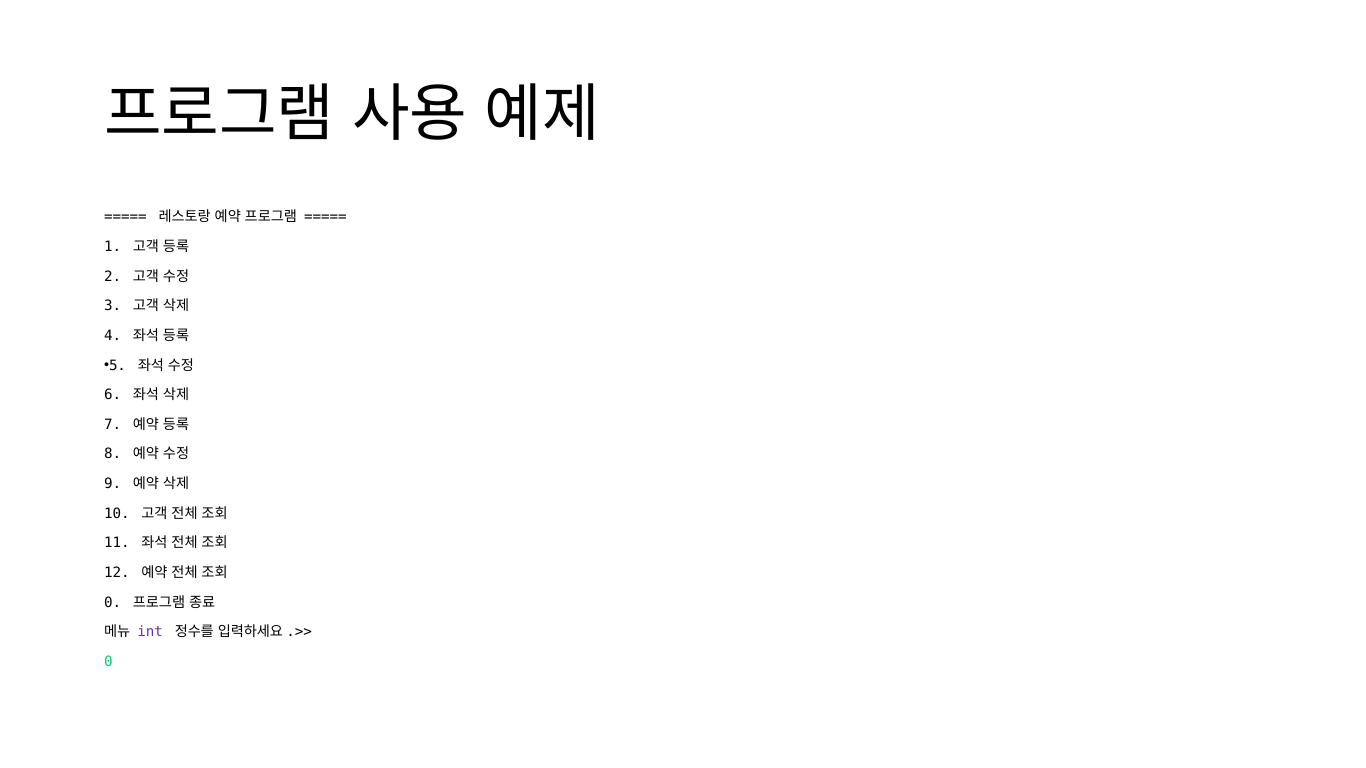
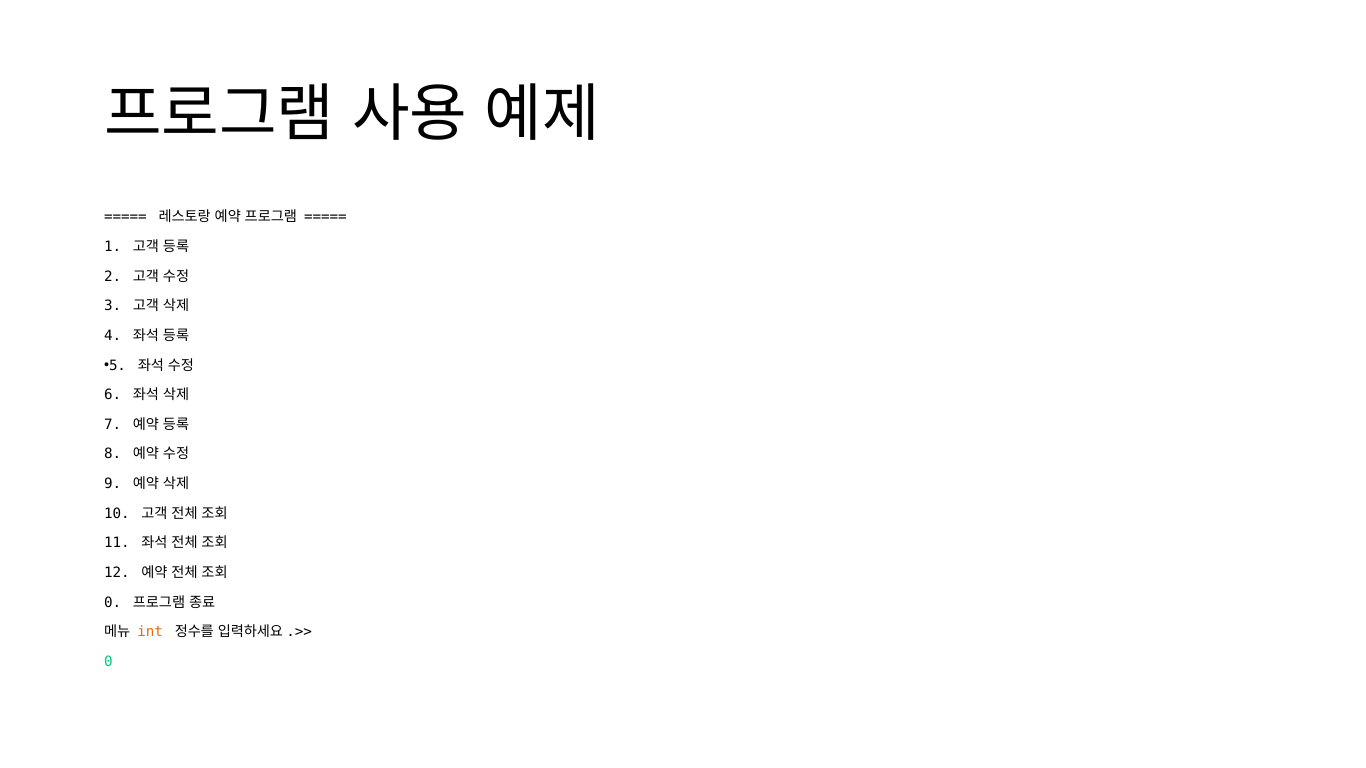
int colour: purple -> orange (150, 632)
